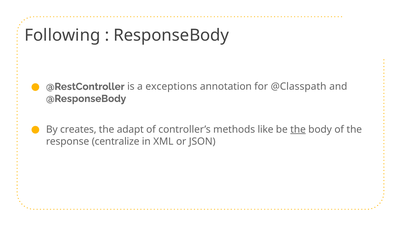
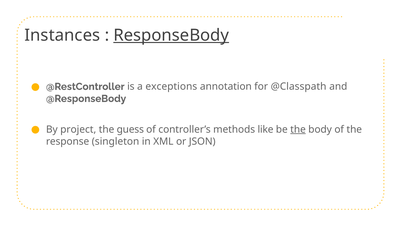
Following: Following -> Instances (62, 35)
ResponseBody underline: none -> present (171, 35)
creates: creates -> project (78, 129)
adapt: adapt -> guess (130, 129)
centralize: centralize -> singleton (116, 141)
